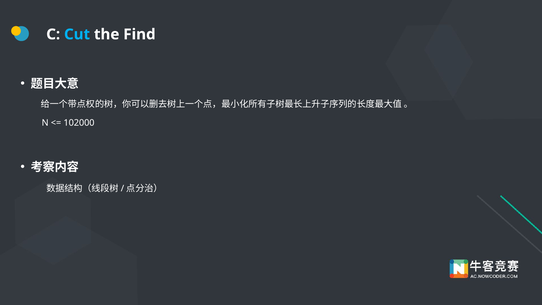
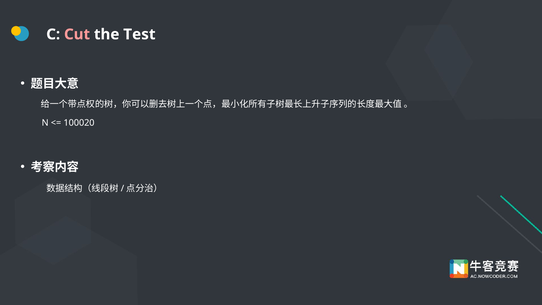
Cut colour: light blue -> pink (77, 34)
Find: Find -> Test (139, 34)
102000: 102000 -> 100020 (79, 123)
